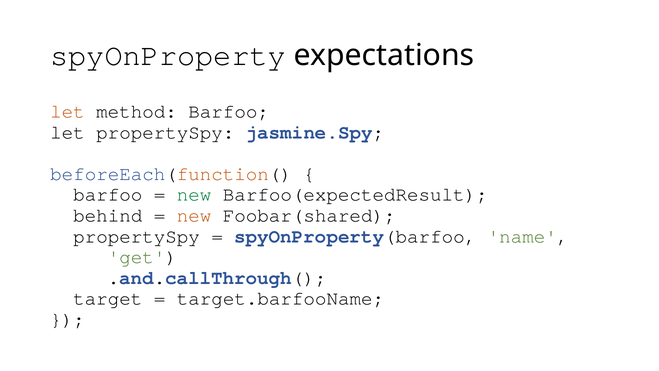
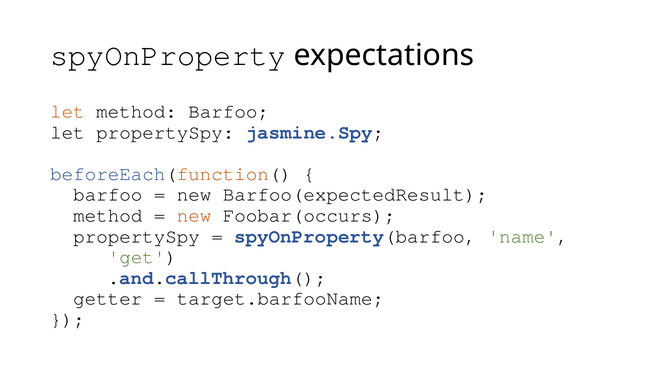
new colour: green -> black (194, 194)
behind: behind -> method (108, 215)
Foobar(shared: Foobar(shared -> Foobar(occurs (309, 215)
target: target -> getter (108, 298)
